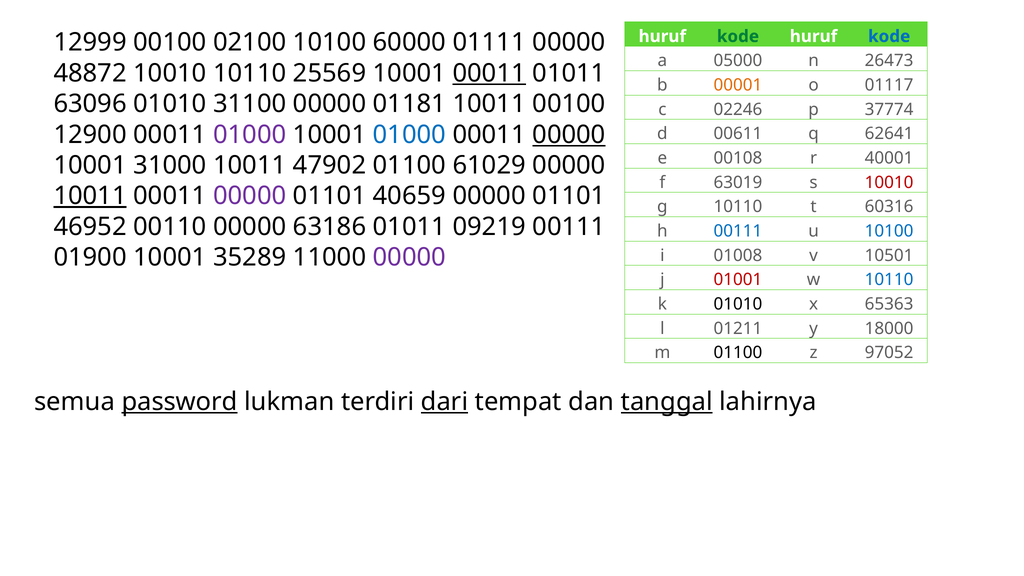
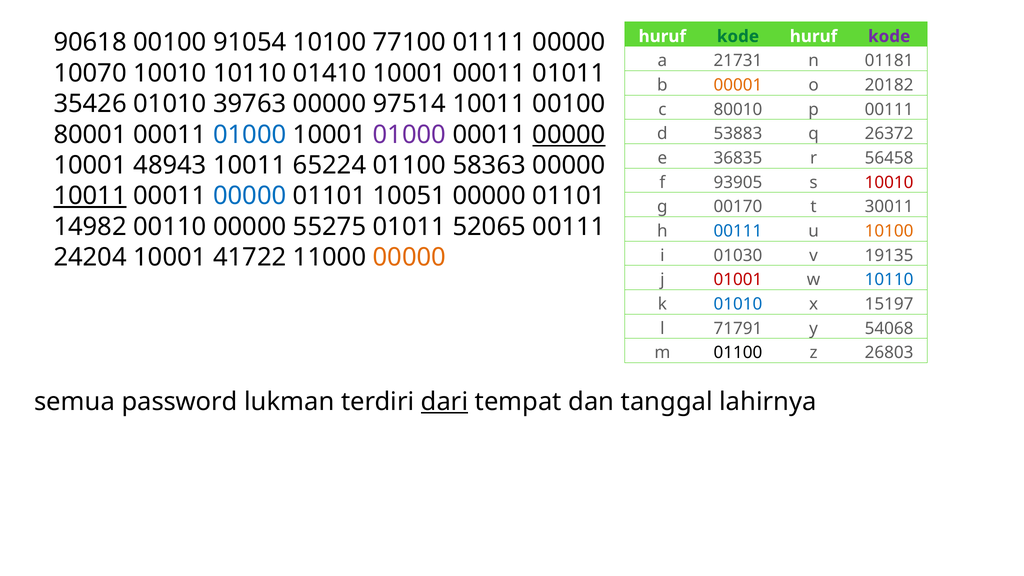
kode colour: blue -> purple (889, 36)
12999: 12999 -> 90618 (90, 42)
02100: 02100 -> 91054 (250, 42)
60000: 60000 -> 77100 (409, 42)
05000: 05000 -> 21731 (738, 61)
26473: 26473 -> 01181 (889, 61)
48872: 48872 -> 10070 (90, 73)
25569: 25569 -> 01410 (330, 73)
00011 underline: present -> none (489, 73)
01117: 01117 -> 20182 (889, 85)
63096: 63096 -> 35426 (90, 104)
31100: 31100 -> 39763 (250, 104)
01181: 01181 -> 97514 (409, 104)
02246: 02246 -> 80010 (738, 109)
p 37774: 37774 -> 00111 (889, 109)
12900: 12900 -> 80001 (90, 135)
01000 colour: purple -> blue (250, 135)
01000 colour: blue -> purple (409, 135)
00611: 00611 -> 53883 (738, 134)
62641: 62641 -> 26372 (889, 134)
00108: 00108 -> 36835 (738, 158)
40001: 40001 -> 56458 (889, 158)
31000: 31000 -> 48943 (170, 165)
47902: 47902 -> 65224 (330, 165)
61029: 61029 -> 58363 (489, 165)
63019: 63019 -> 93905 (738, 182)
00000 colour: purple -> blue (250, 196)
40659: 40659 -> 10051 (409, 196)
g 10110: 10110 -> 00170 (738, 207)
60316: 60316 -> 30011 (889, 207)
46952: 46952 -> 14982 (90, 227)
63186: 63186 -> 55275 (330, 227)
09219: 09219 -> 52065 (489, 227)
10100 colour: blue -> orange (889, 231)
01900: 01900 -> 24204 (90, 257)
35289: 35289 -> 41722 (250, 257)
00000 colour: purple -> orange (409, 257)
01008: 01008 -> 01030 (738, 256)
10501: 10501 -> 19135 (889, 256)
01010 colour: black -> blue (738, 304)
65363: 65363 -> 15197 (889, 304)
01211: 01211 -> 71791 (738, 329)
18000: 18000 -> 54068 (889, 329)
97052: 97052 -> 26803 (889, 353)
password underline: present -> none (180, 402)
tanggal underline: present -> none (667, 402)
